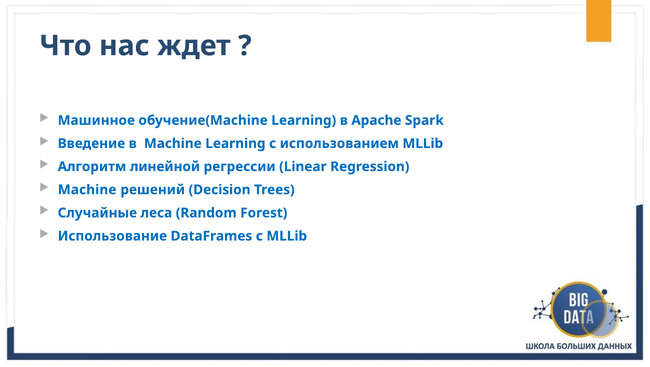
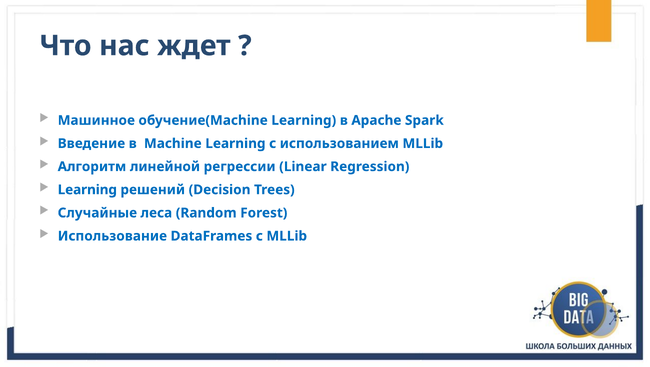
Machine: Machine -> Learning (87, 190)
